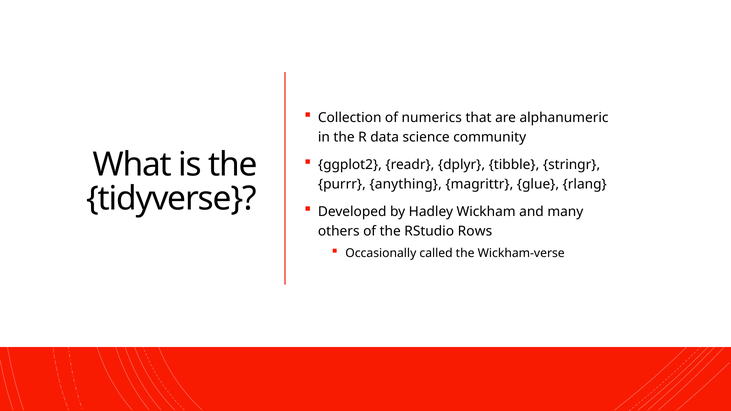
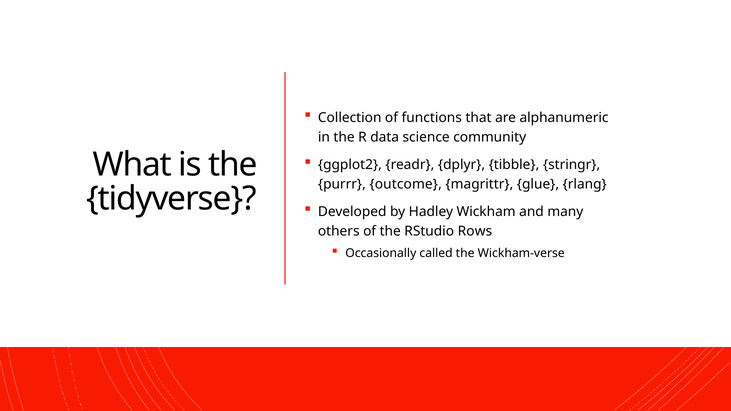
numerics: numerics -> functions (432, 118)
anything: anything -> outcome (406, 184)
